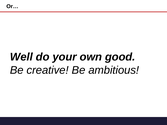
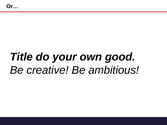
Well: Well -> Title (21, 57)
